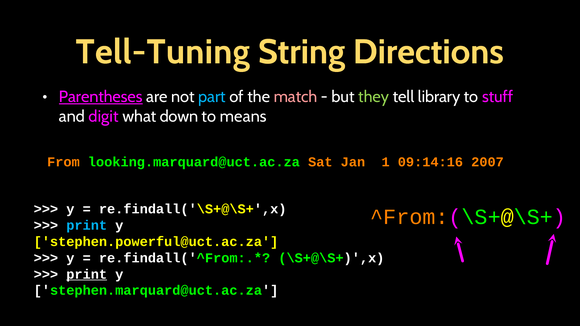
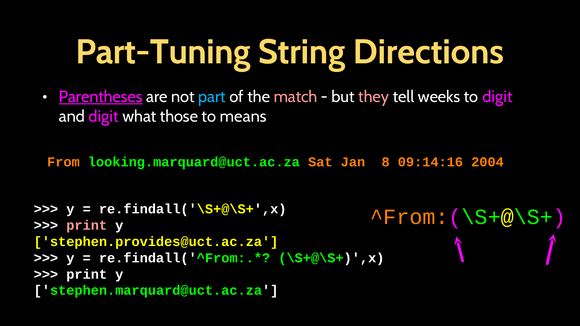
Tell-Tuning: Tell-Tuning -> Part-Tuning (163, 52)
they colour: light green -> pink (374, 97)
library: library -> weeks (439, 97)
to stuff: stuff -> digit (497, 97)
down: down -> those (179, 116)
1: 1 -> 8 (386, 162)
2007: 2007 -> 2004 (488, 162)
print colour: light blue -> pink (87, 225)
stephen.powerful@uct.ac.za: stephen.powerful@uct.ac.za -> stephen.provides@uct.ac.za (156, 242)
print underline: present -> none (87, 274)
